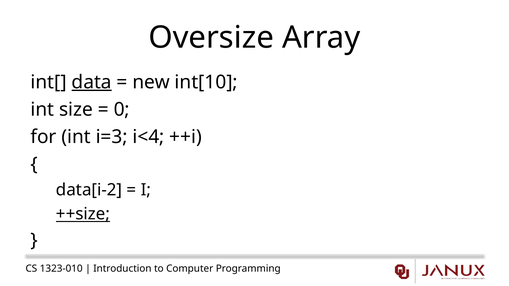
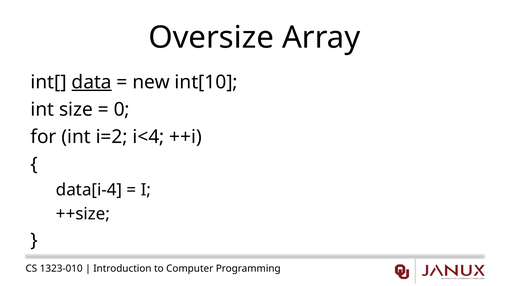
i=3: i=3 -> i=2 (112, 137)
data[i-2: data[i-2 -> data[i-4 (89, 190)
++size underline: present -> none (83, 214)
